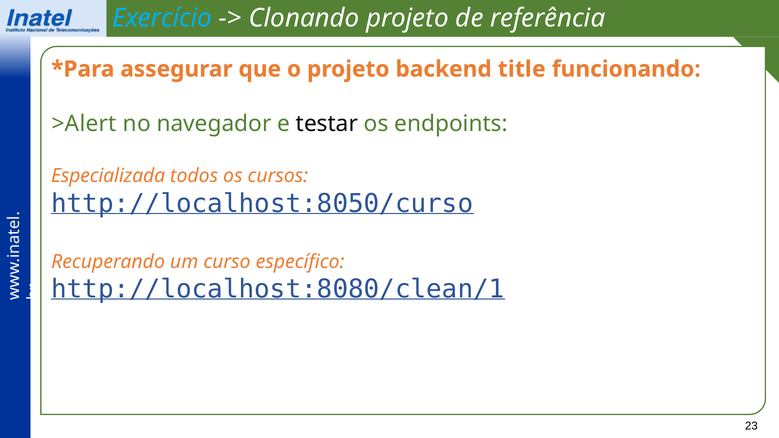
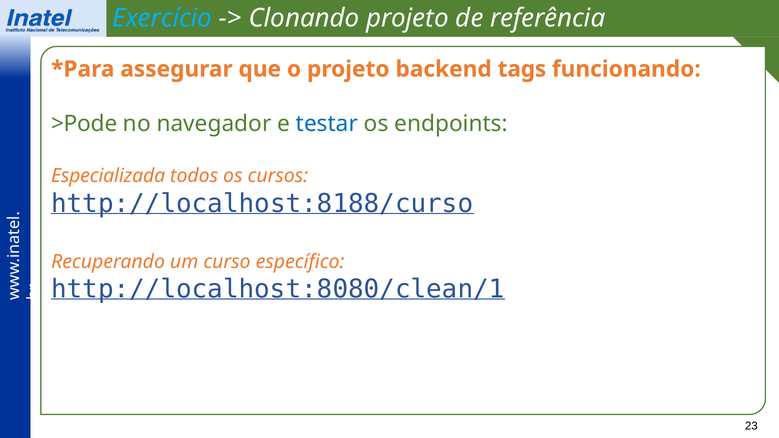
title: title -> tags (522, 69)
>Alert: >Alert -> >Pode (84, 124)
testar colour: black -> blue (327, 124)
http://localhost:8050/curso: http://localhost:8050/curso -> http://localhost:8188/curso (262, 204)
